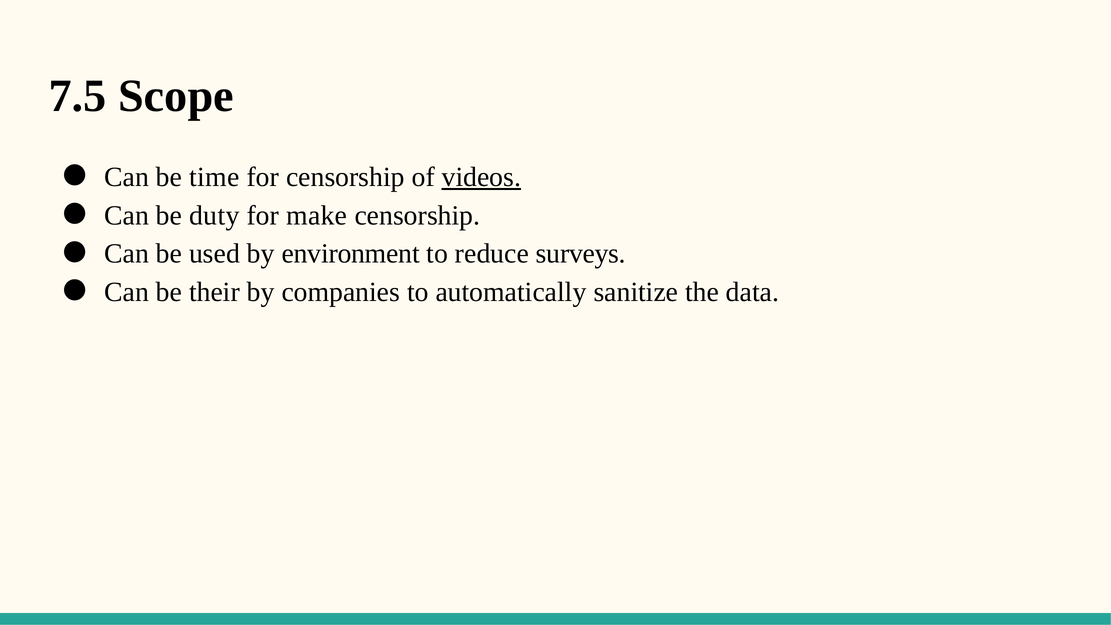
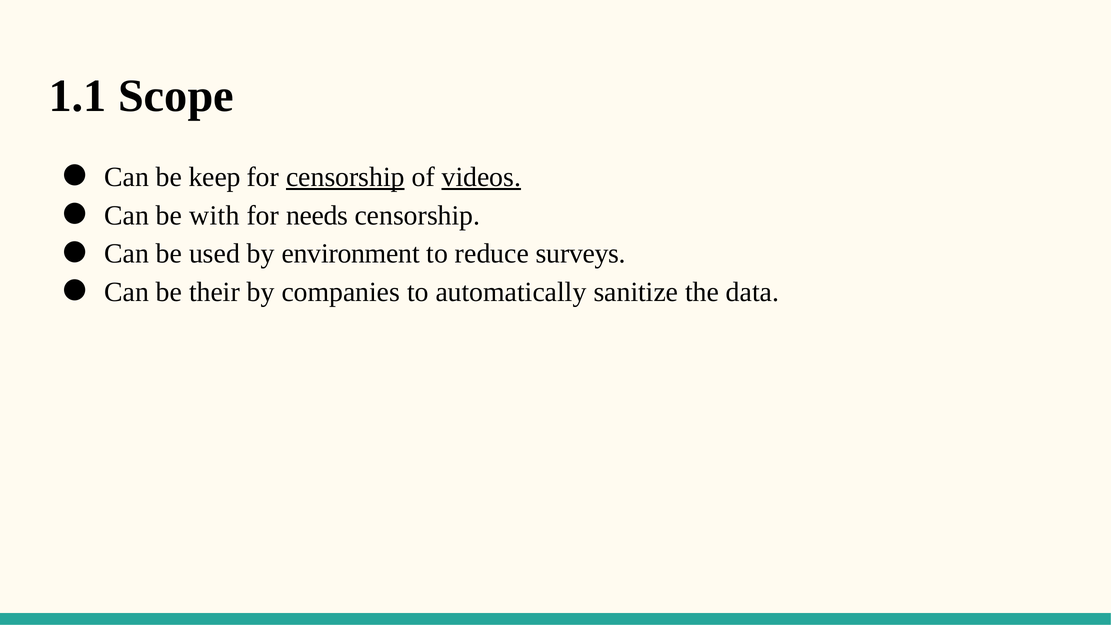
7.5: 7.5 -> 1.1 (78, 96)
time: time -> keep (215, 177)
censorship underline: none -> present (345, 177)
duty: duty -> with (214, 215)
make: make -> needs (317, 215)
